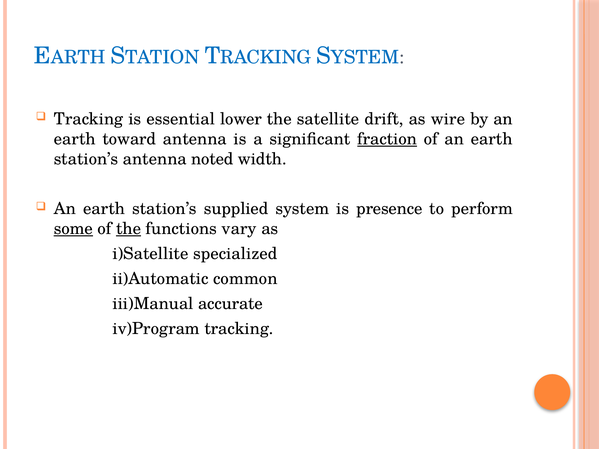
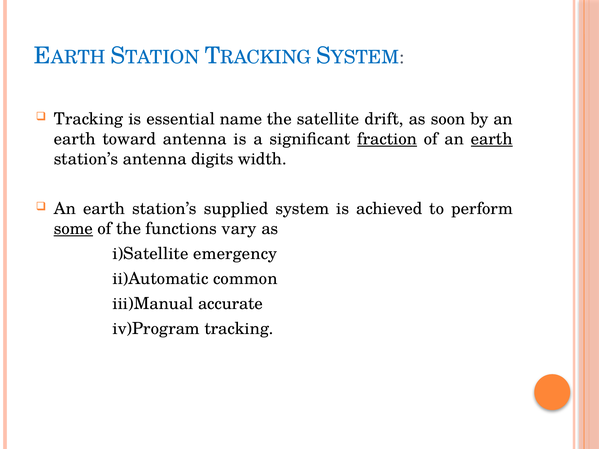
lower: lower -> name (241, 119)
wire: wire -> soon (448, 119)
earth underline: none -> present (492, 139)
noted: noted -> digits (212, 159)
presence: presence -> achieved (389, 209)
the underline: present -> none (129, 229)
specialized: specialized -> emergency (235, 254)
